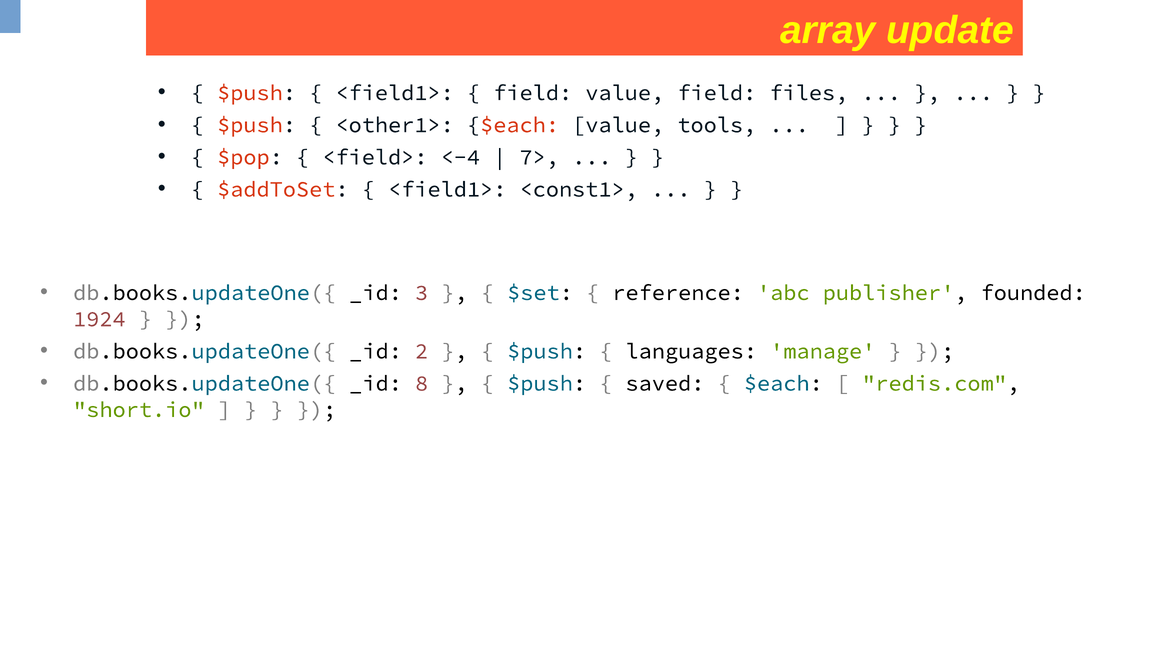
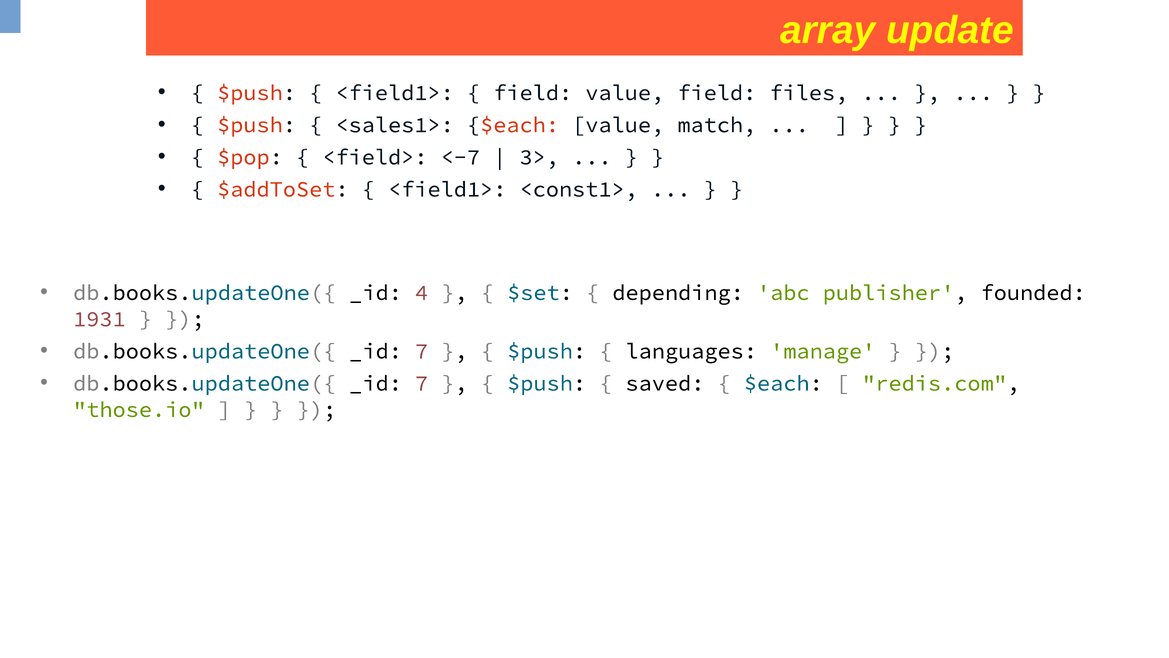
<other1>: <other1> -> <sales1> (395, 125)
tools: tools -> match (717, 125)
<-4: <-4 -> <-7 (460, 157)
7>: 7> -> 3> (539, 157)
3: 3 -> 4 (422, 293)
reference: reference -> depending (678, 293)
1924: 1924 -> 1931 (99, 319)
2: 2 -> 7 (422, 351)
8: 8 -> 7 (422, 383)
short.io: short.io -> those.io (139, 409)
